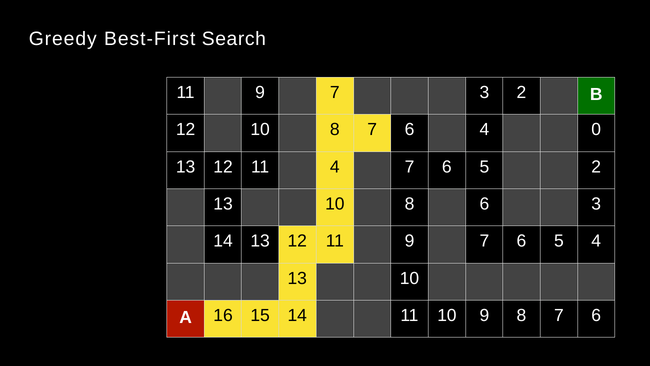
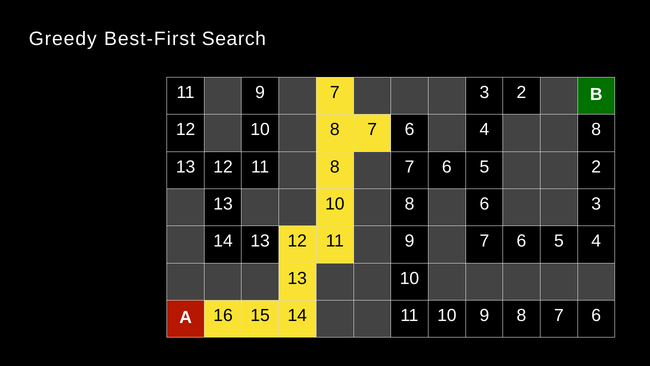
4 0: 0 -> 8 (596, 129)
11 4: 4 -> 8 (335, 167)
